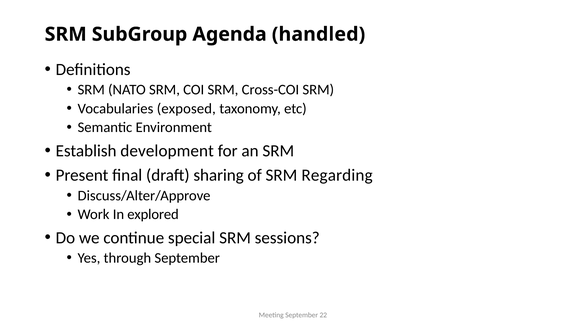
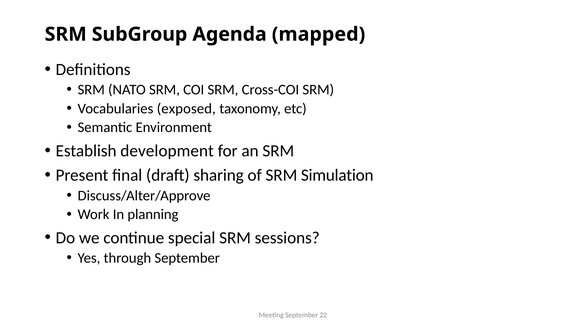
handled: handled -> mapped (319, 34)
Regarding: Regarding -> Simulation (337, 175)
explored: explored -> planning (153, 214)
